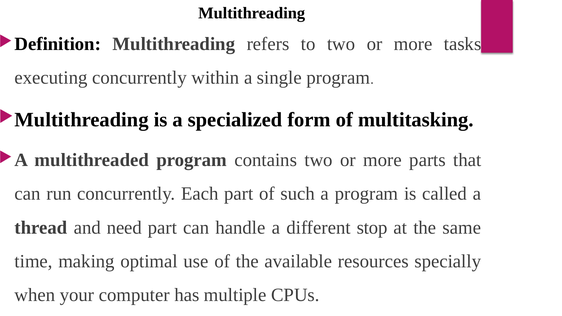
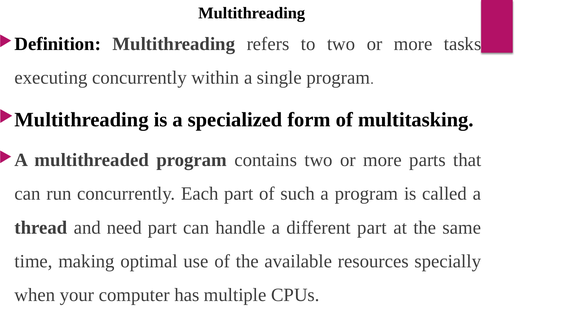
different stop: stop -> part (372, 228)
